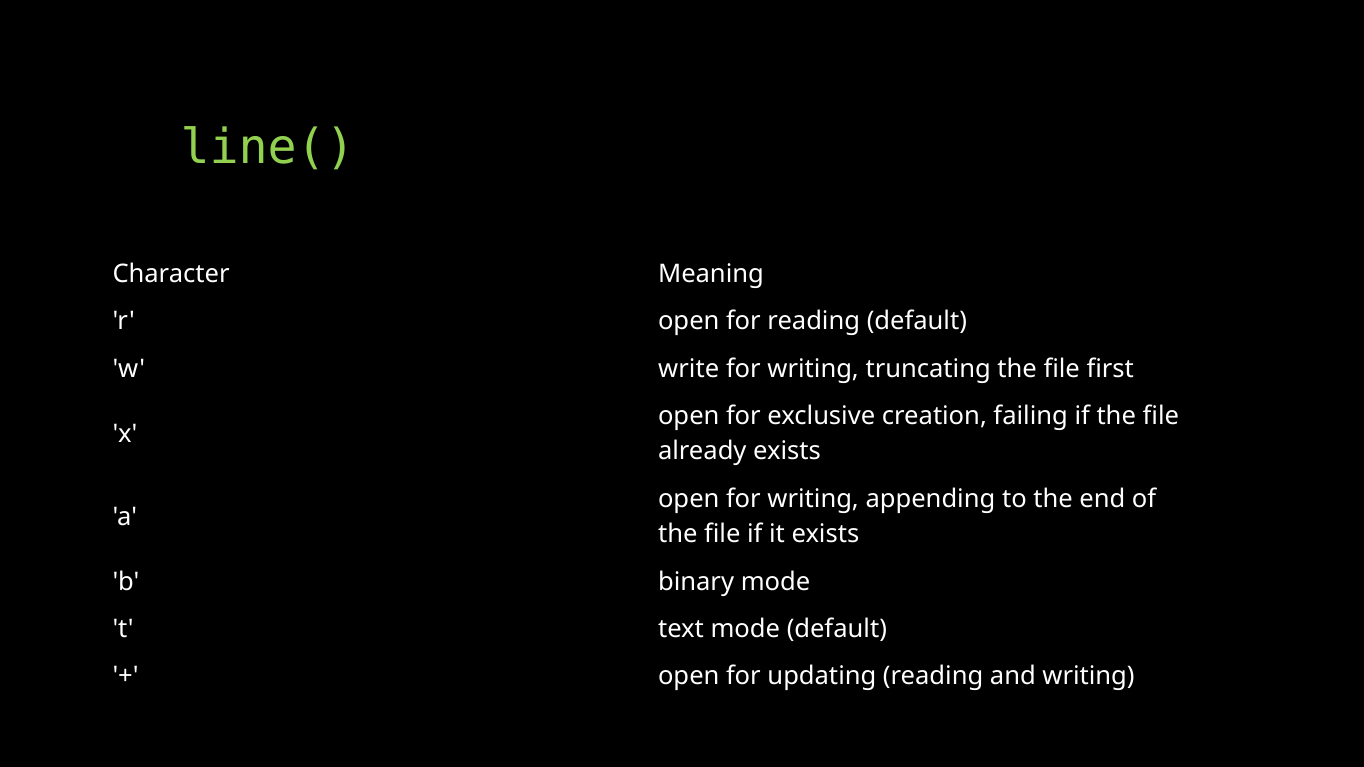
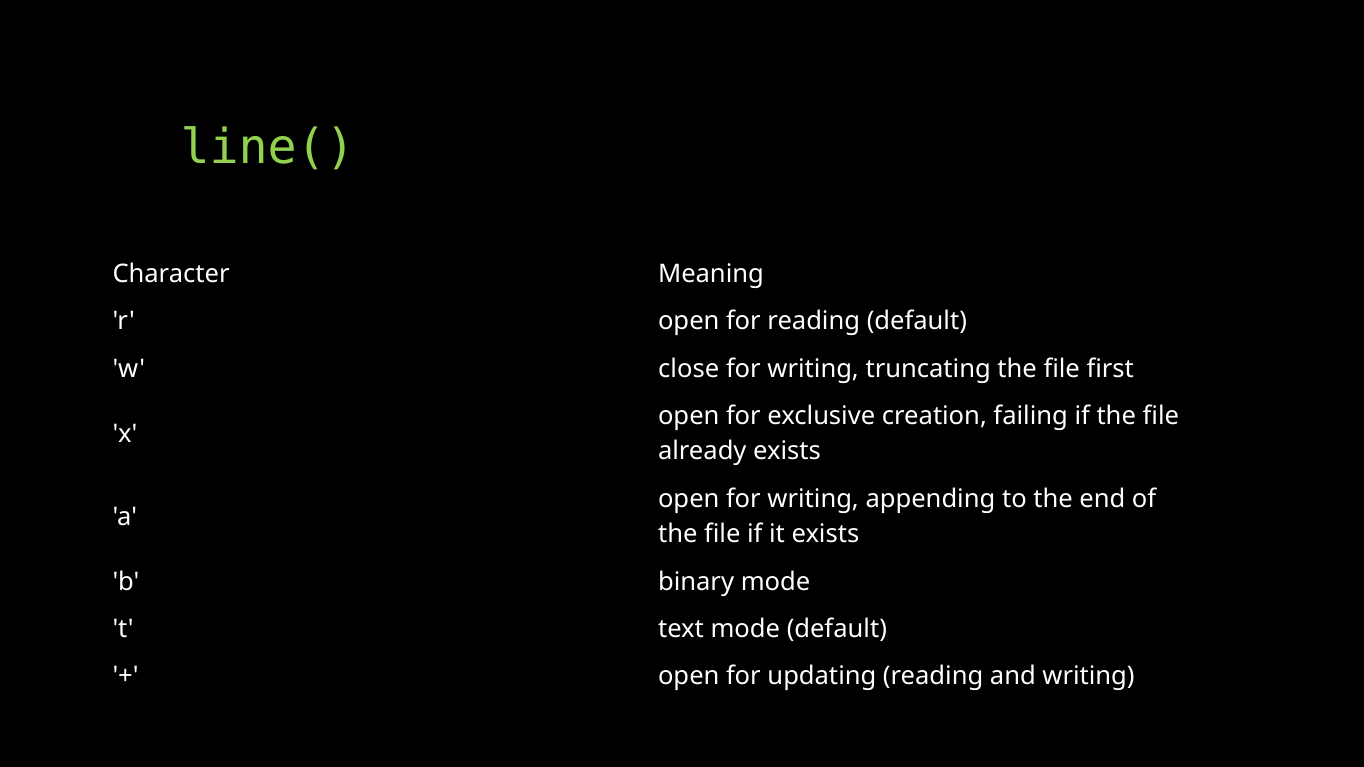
write: write -> close (689, 369)
